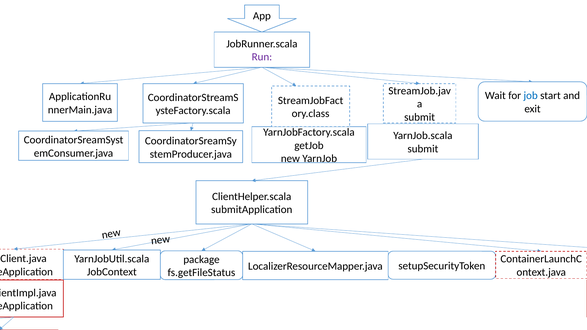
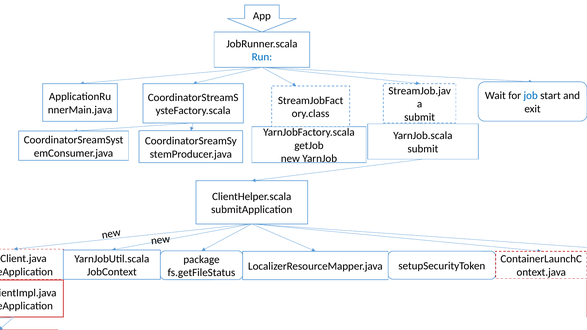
Run colour: purple -> blue (262, 57)
